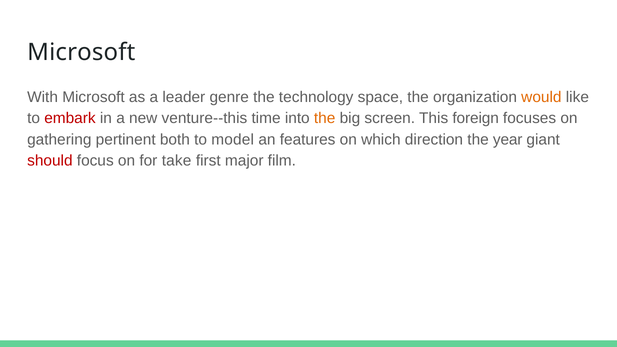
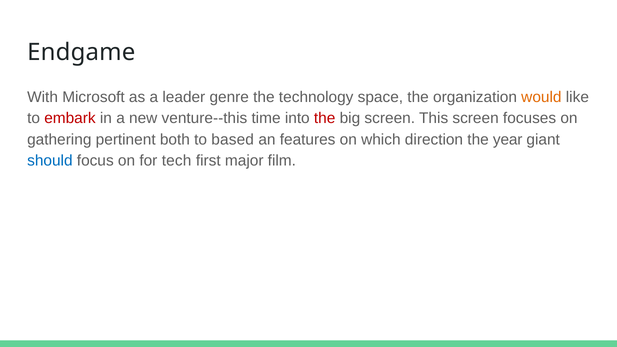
Microsoft: Microsoft -> Endgame (81, 52)
the colour: orange -> red (325, 118)
This foreign: foreign -> screen (476, 118)
model: model -> based (233, 140)
should colour: red -> blue (50, 161)
take: take -> tech (177, 161)
